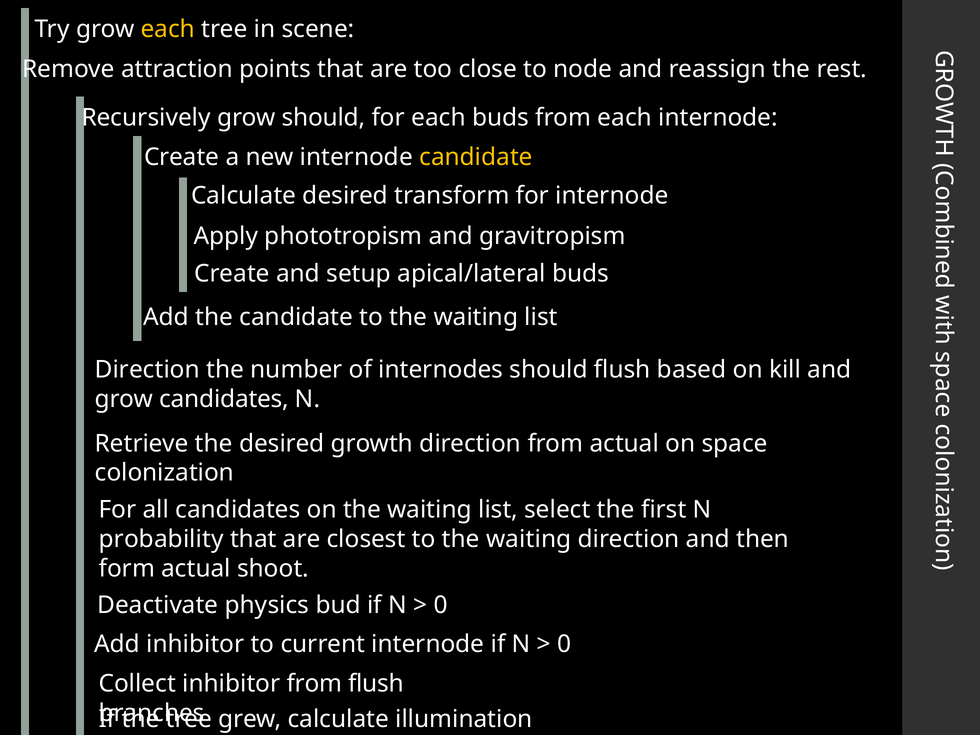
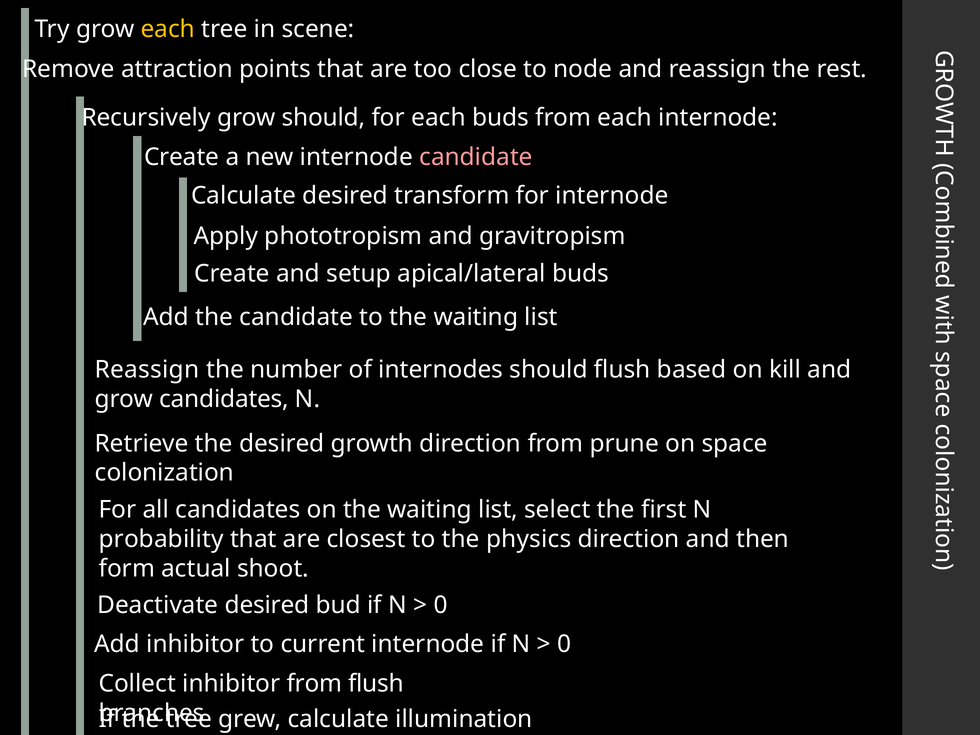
candidate colour: yellow -> pink (476, 157)
Direction: Direction -> Reassign (147, 370)
from actual: actual -> prune (624, 443)
closest to the waiting: waiting -> physics (529, 539)
Deactivate physics: physics -> desired (267, 605)
